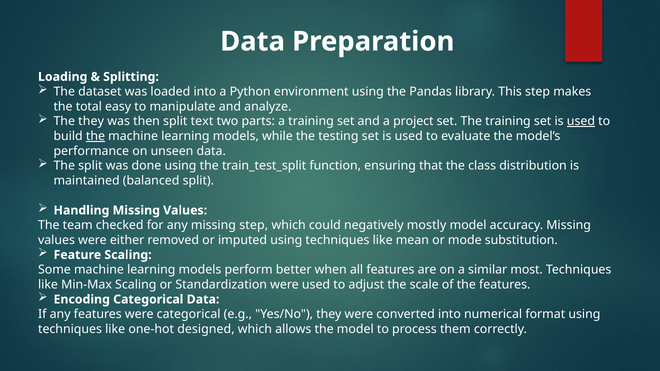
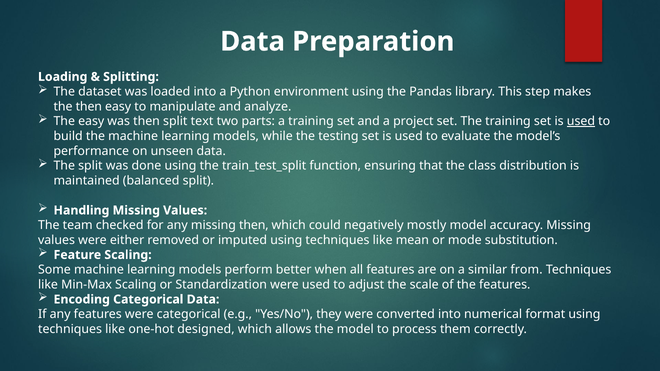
the total: total -> then (89, 107)
The they: they -> easy (91, 121)
the underline: present -> none (95, 136)
missing step: step -> then (254, 225)
most: most -> from (527, 270)
